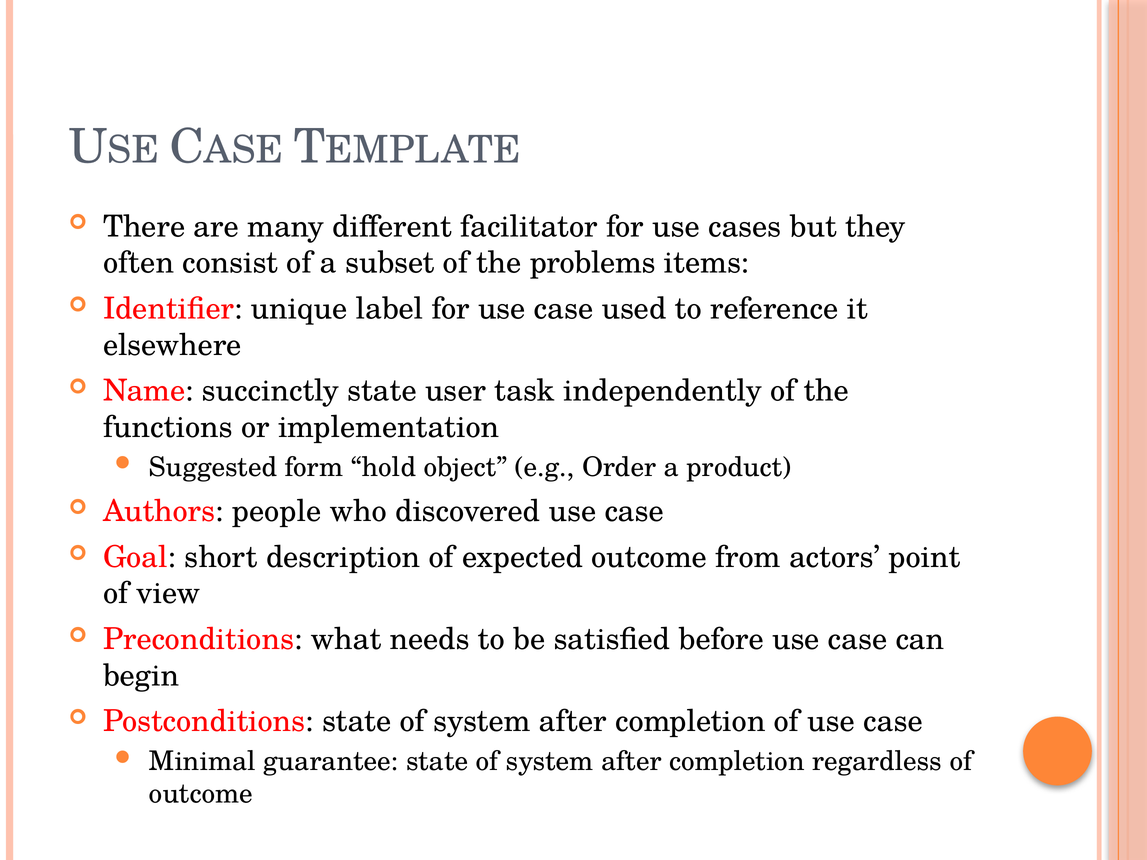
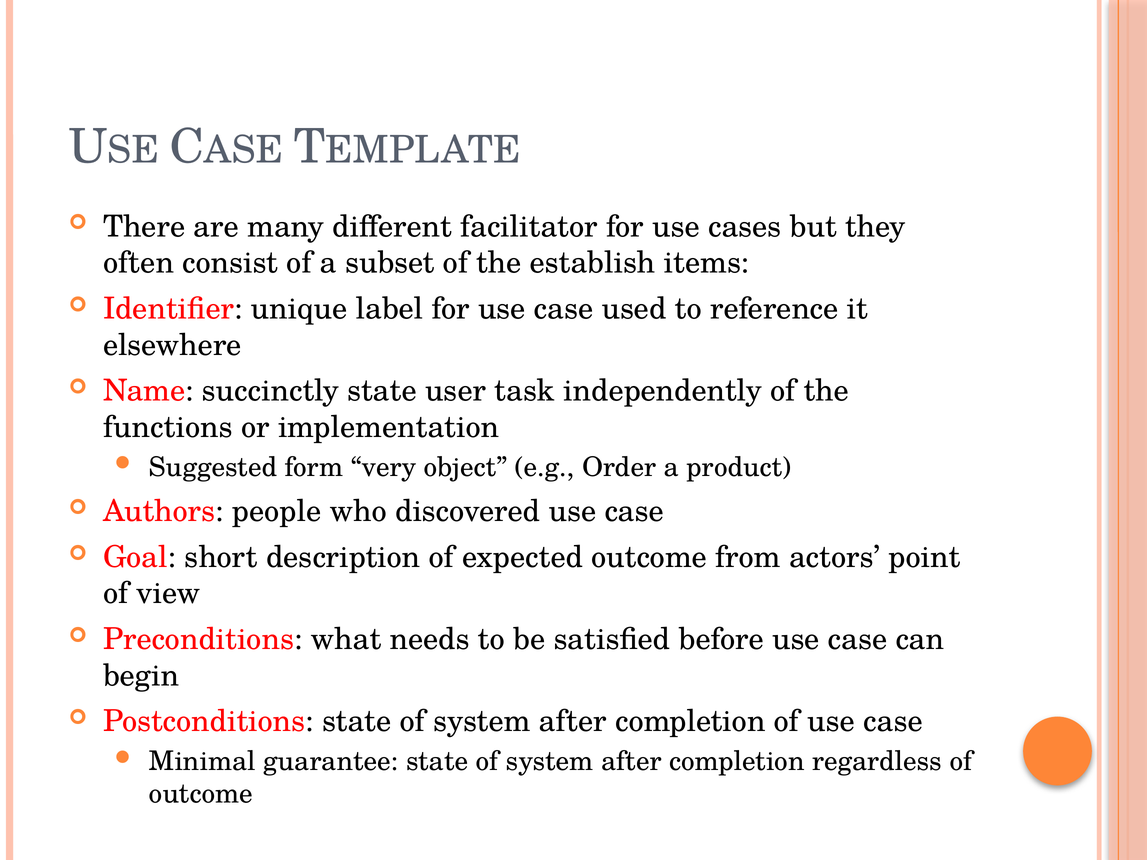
problems: problems -> establish (593, 263)
hold: hold -> very (384, 467)
